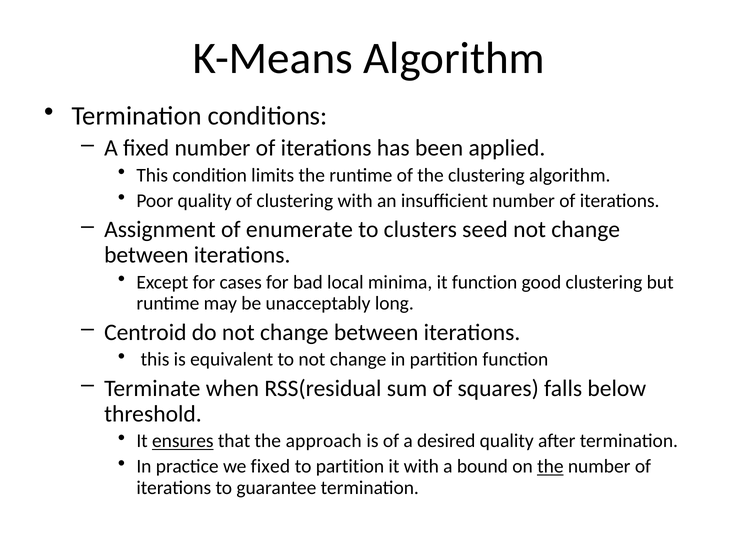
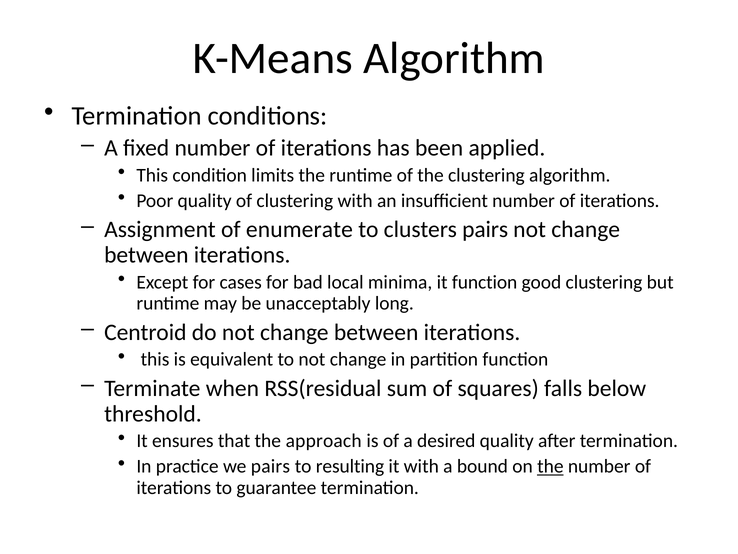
clusters seed: seed -> pairs (485, 229)
ensures underline: present -> none (183, 441)
we fixed: fixed -> pairs (270, 466)
to partition: partition -> resulting (350, 466)
